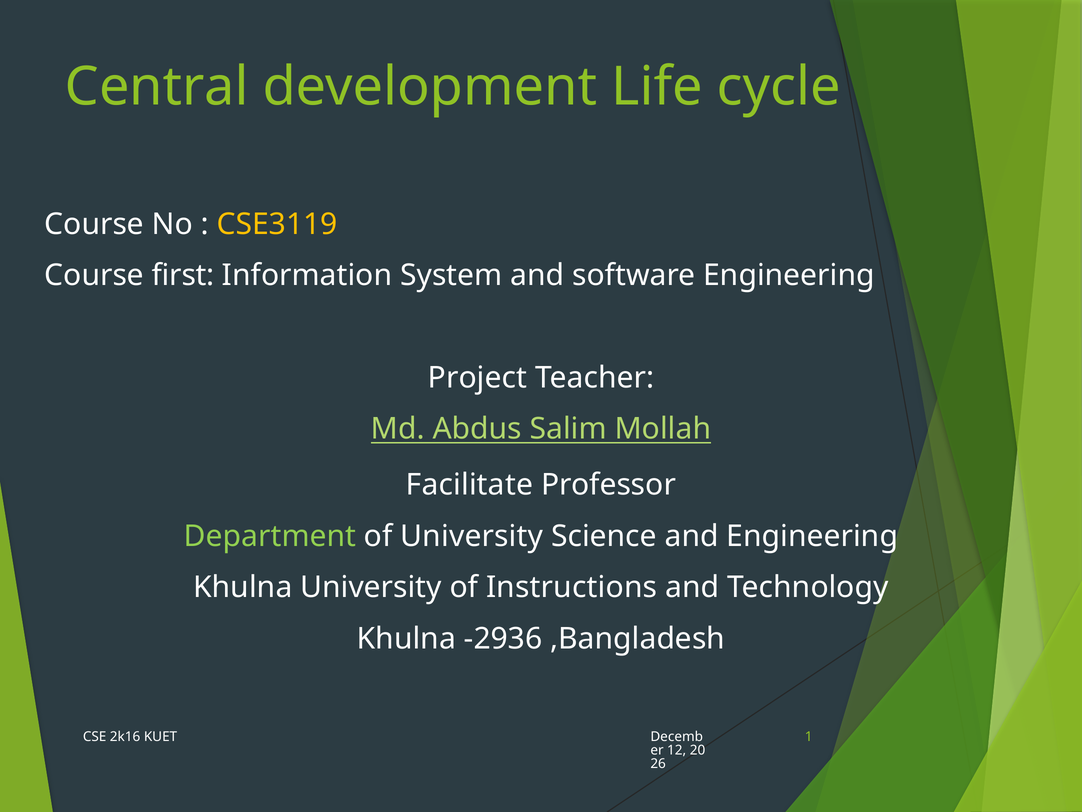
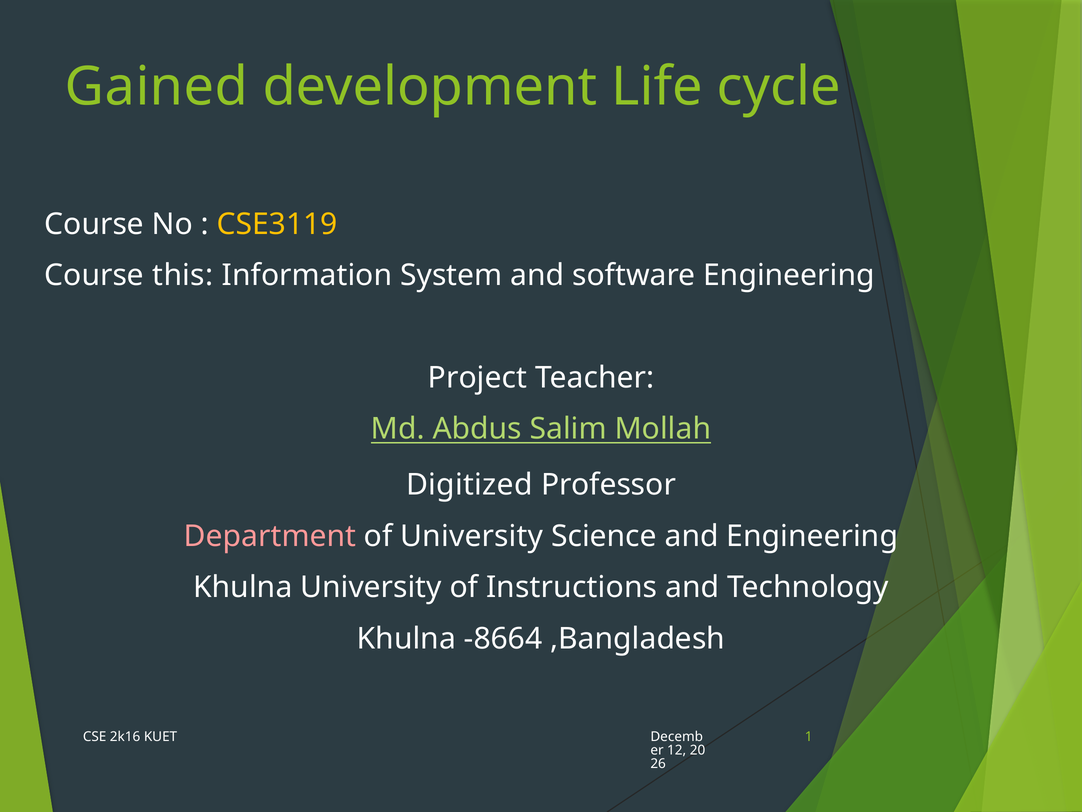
Central: Central -> Gained (156, 87)
first: first -> this (183, 275)
Facilitate: Facilitate -> Digitized (469, 485)
Department colour: light green -> pink (270, 536)
-2936: -2936 -> -8664 (503, 638)
